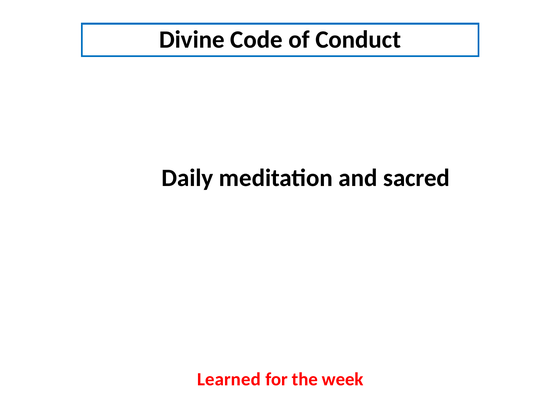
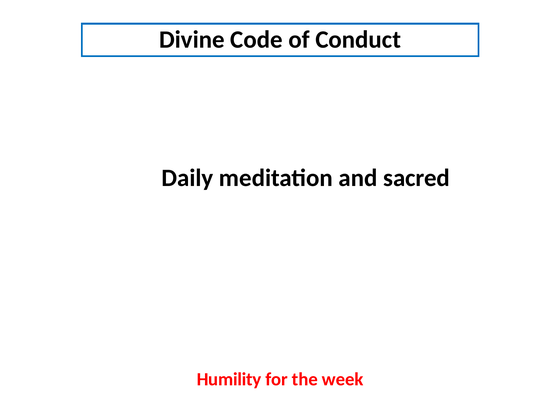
Learned: Learned -> Humility (229, 379)
